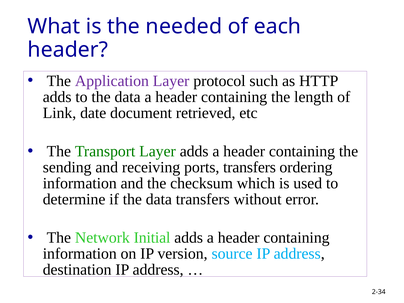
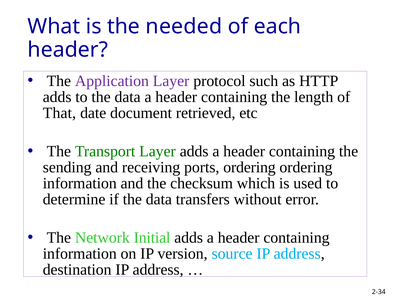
Link: Link -> That (59, 113)
ports transfers: transfers -> ordering (249, 167)
